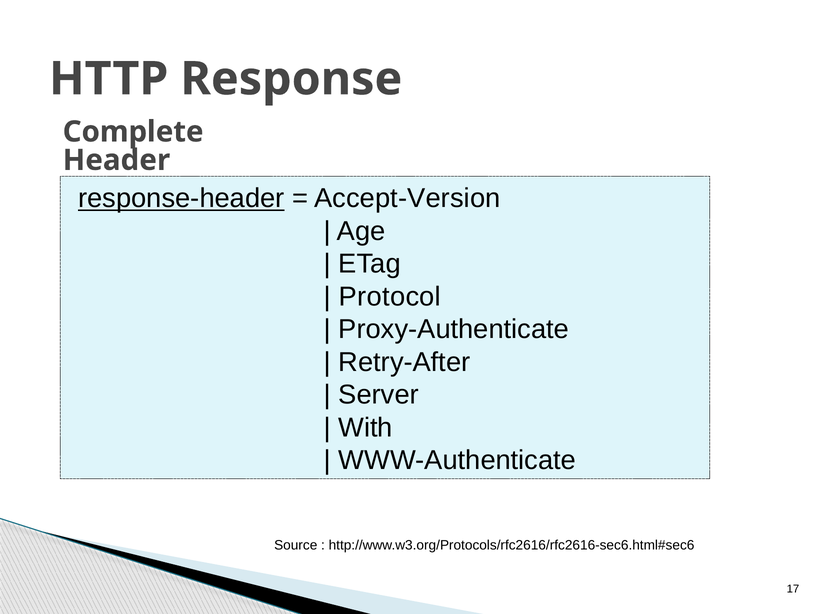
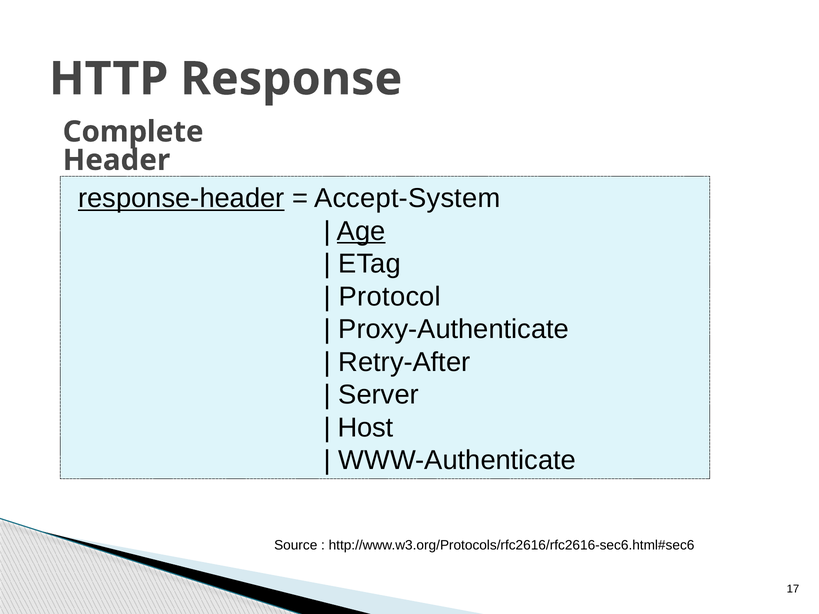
Accept-Version: Accept-Version -> Accept-System (407, 198)
Age underline: none -> present (361, 231)
With: With -> Host (366, 428)
